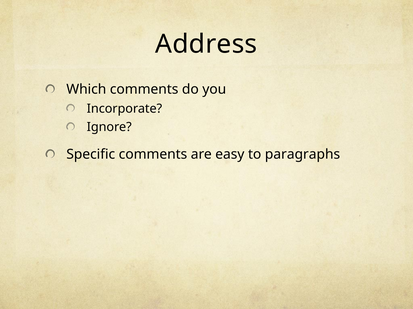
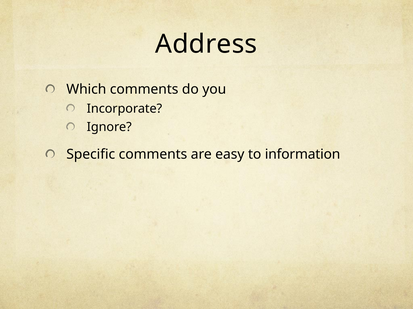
paragraphs: paragraphs -> information (303, 155)
